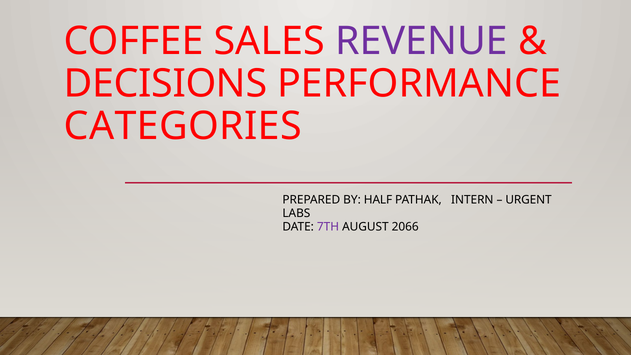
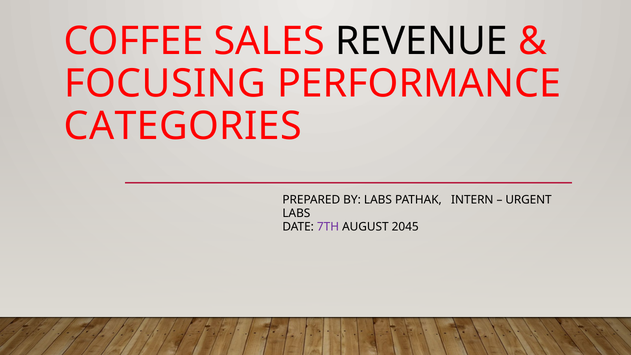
REVENUE colour: purple -> black (421, 41)
DECISIONS: DECISIONS -> FOCUSING (165, 84)
BY HALF: HALF -> LABS (378, 200)
2066: 2066 -> 2045 (405, 227)
